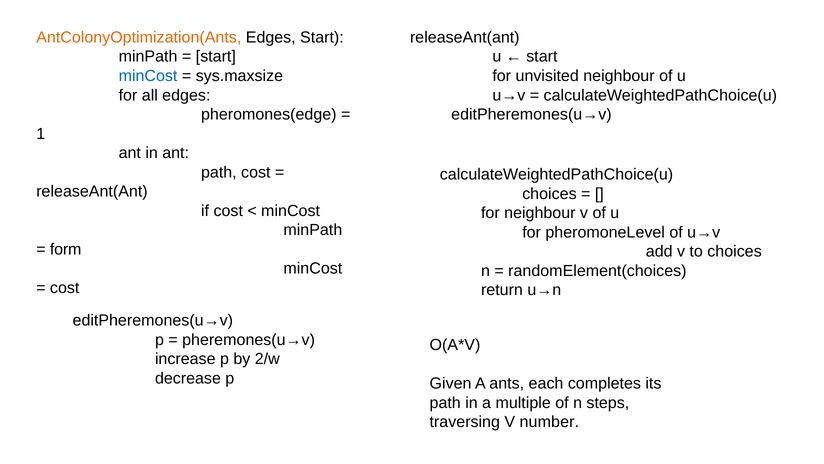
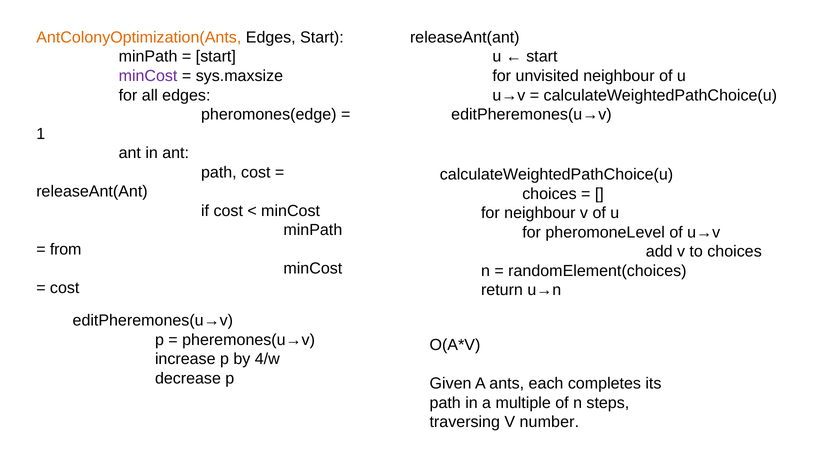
minCost colour: blue -> purple (148, 76)
form: form -> from (66, 249)
2/w: 2/w -> 4/w (267, 359)
